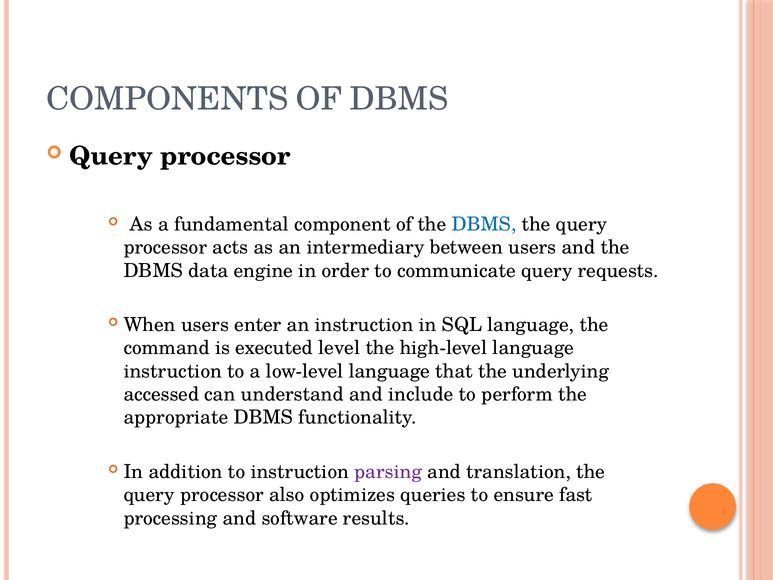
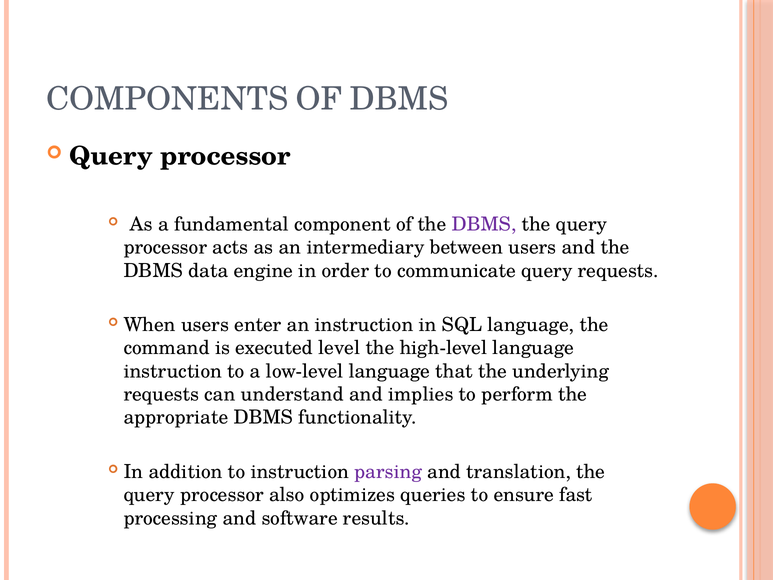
DBMS colour: blue -> purple (484, 224)
accessed: accessed -> requests (161, 394)
include: include -> implies (421, 394)
